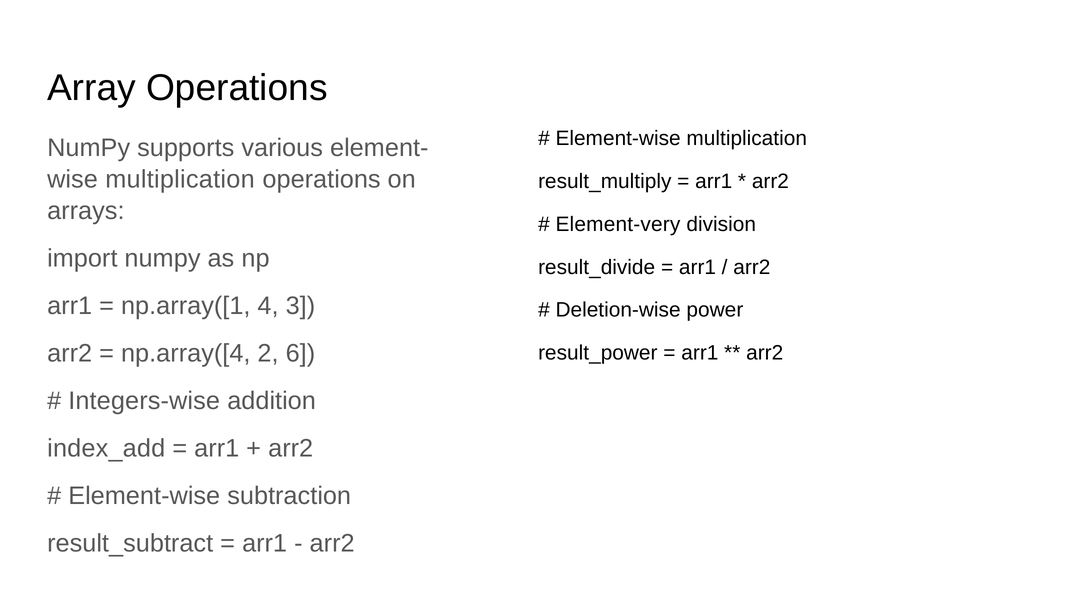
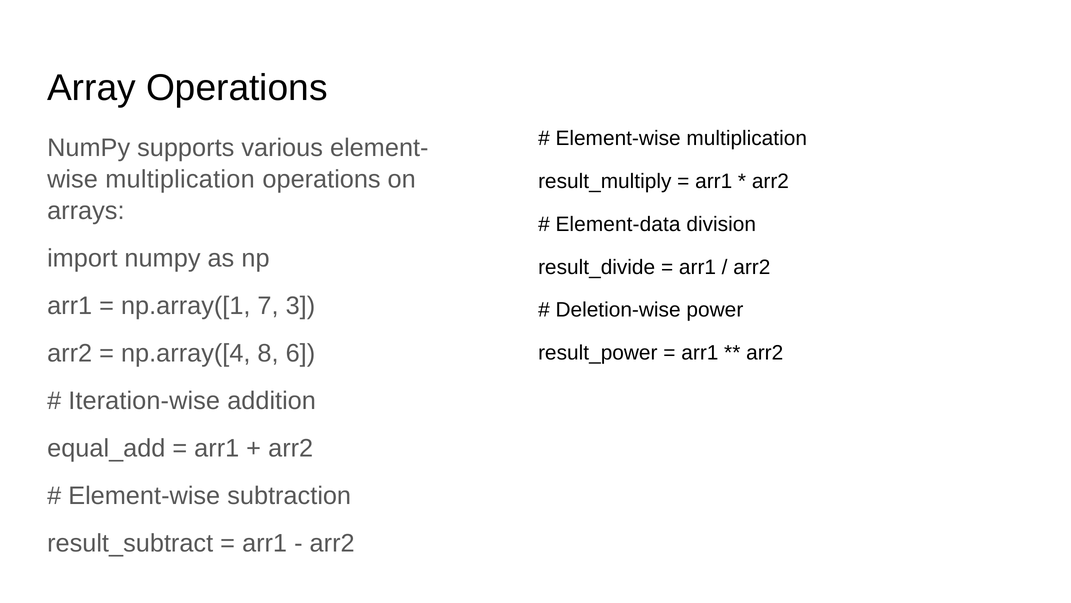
Element-very: Element-very -> Element-data (618, 224)
4: 4 -> 7 (268, 306)
2: 2 -> 8 (268, 353)
Integers-wise: Integers-wise -> Iteration-wise (144, 401)
index_add: index_add -> equal_add (106, 448)
